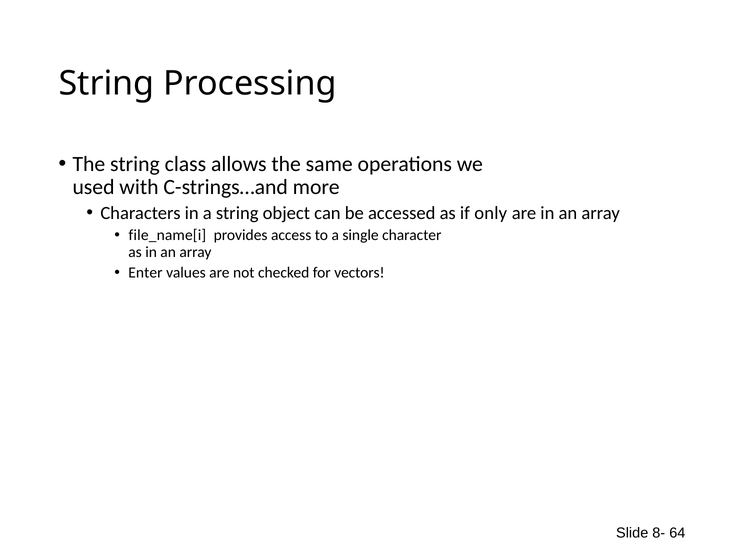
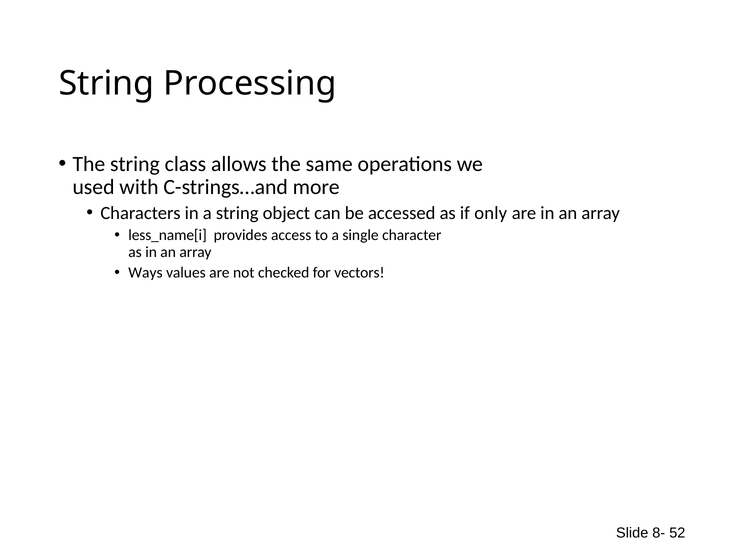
file_name[i: file_name[i -> less_name[i (168, 235)
Enter: Enter -> Ways (145, 273)
64: 64 -> 52 (677, 533)
